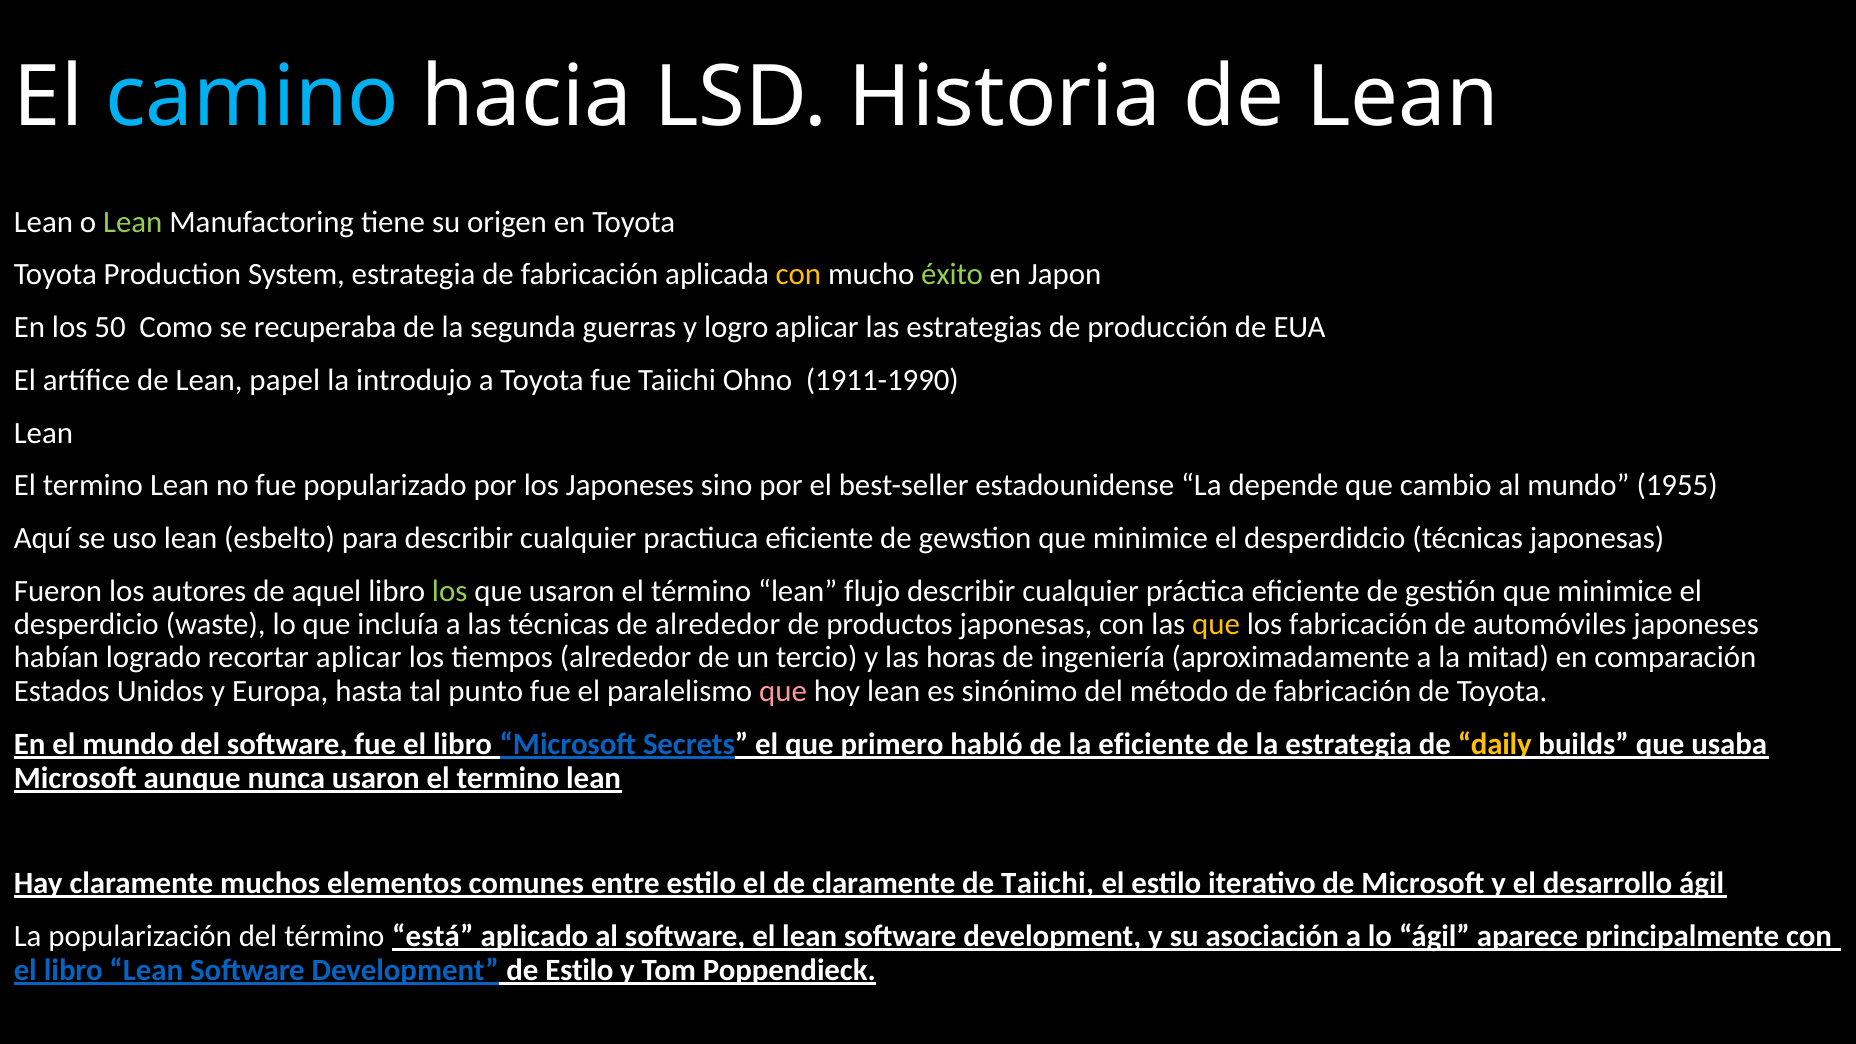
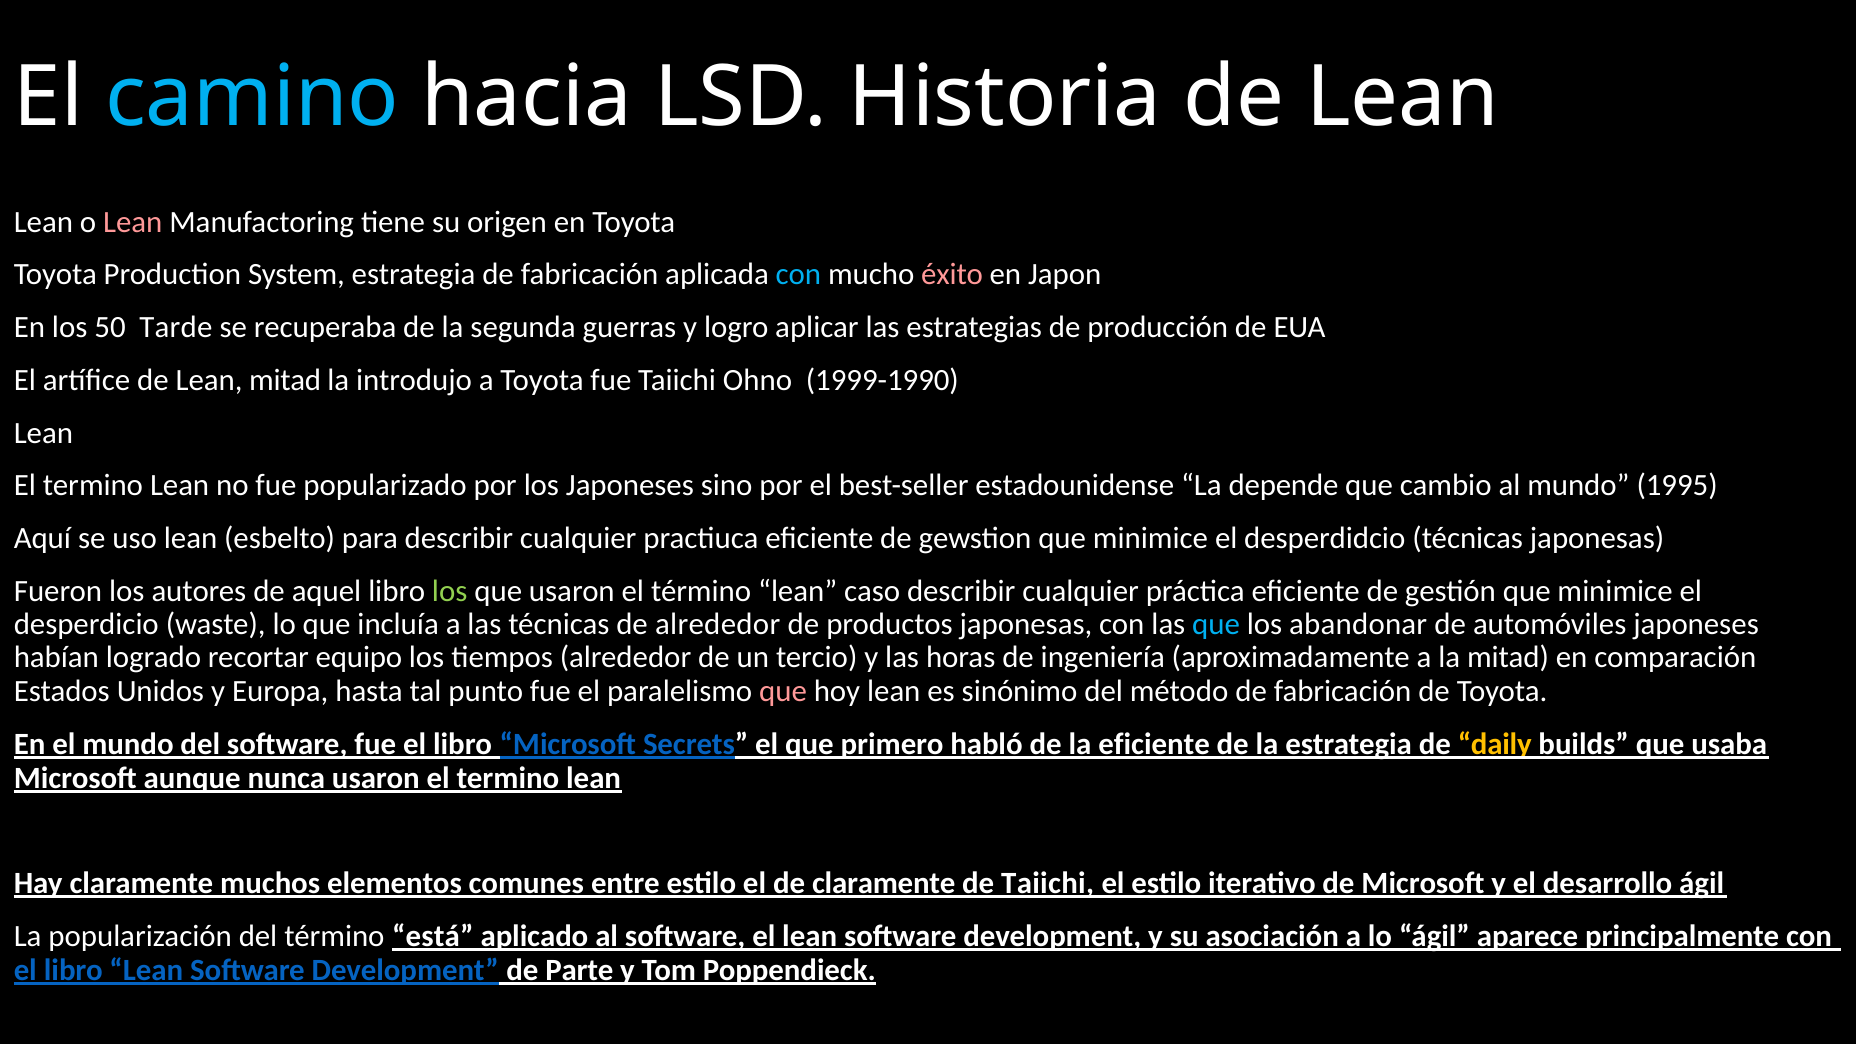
Lean colour: light green -> pink (133, 222)
con colour: yellow -> light blue (798, 275)
éxito colour: light green -> pink (952, 275)
Como: Como -> Tarde (176, 327)
Lean papel: papel -> mitad (285, 380)
1911-1990: 1911-1990 -> 1999-1990 (882, 380)
1955: 1955 -> 1995 (1677, 486)
flujo: flujo -> caso (872, 591)
que colour: yellow -> light blue (1216, 624)
los fabricación: fabricación -> abandonar (1358, 624)
recortar aplicar: aplicar -> equipo (359, 658)
de Estilo: Estilo -> Parte (579, 970)
